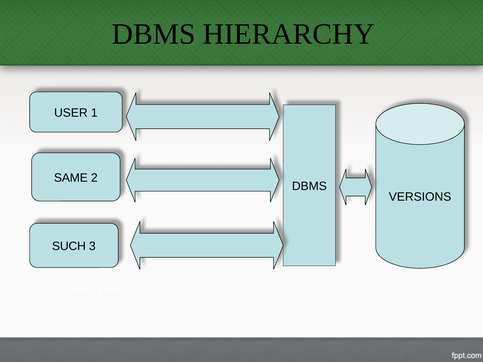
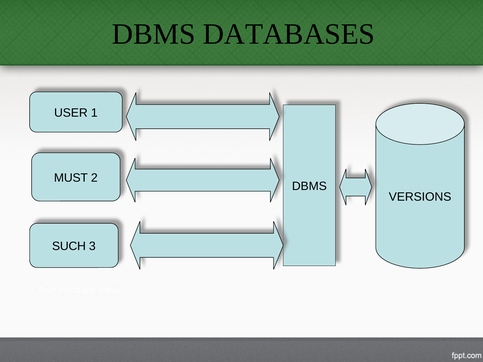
HIERARCHY: HIERARCHY -> DATABASES (289, 34)
SAME: SAME -> MUST (71, 178)
